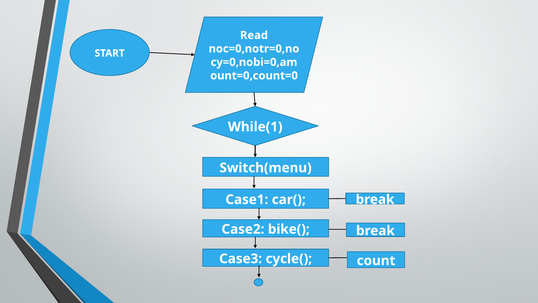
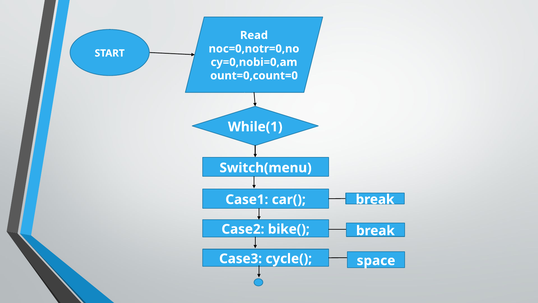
count: count -> space (376, 260)
